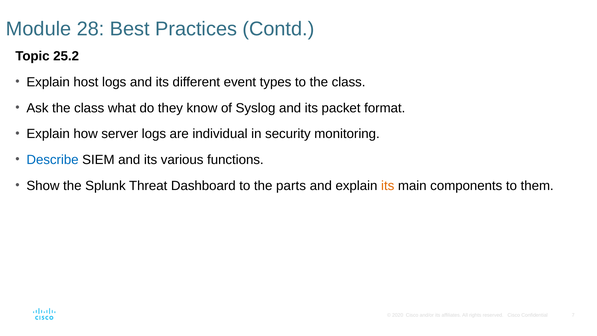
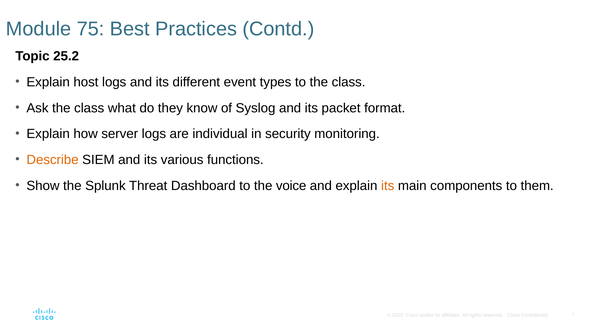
28: 28 -> 75 (91, 29)
Describe colour: blue -> orange (53, 160)
parts: parts -> voice (291, 186)
